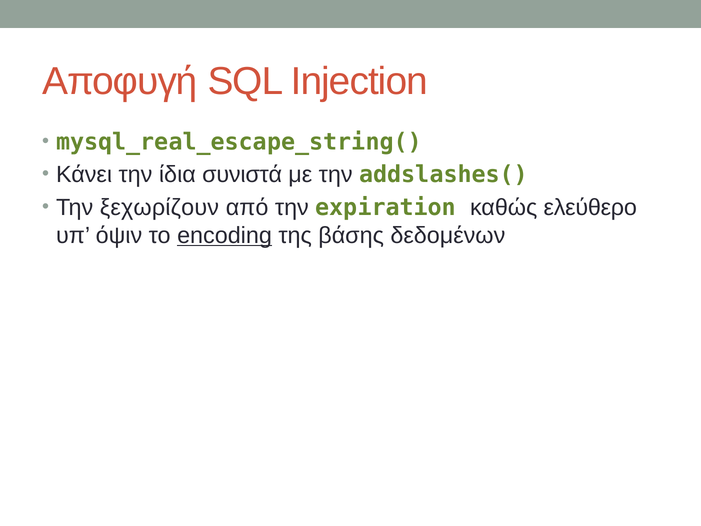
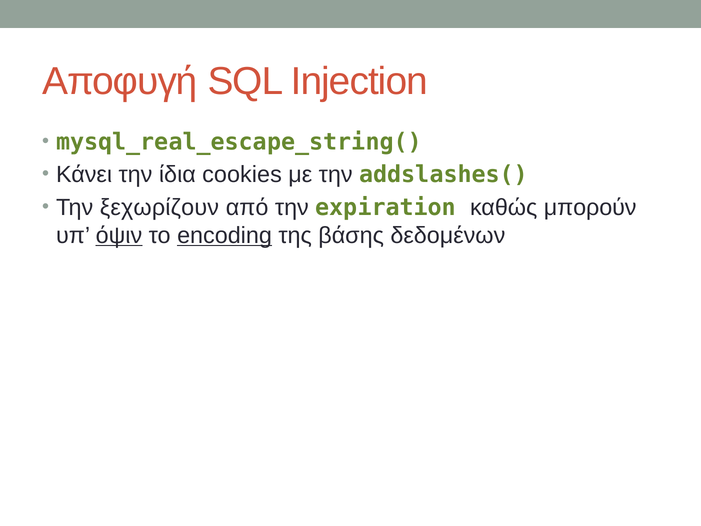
συνιστά: συνιστά -> cookies (242, 175)
ελεύθερο: ελεύθερο -> μπορούν (590, 207)
όψιν underline: none -> present (119, 235)
